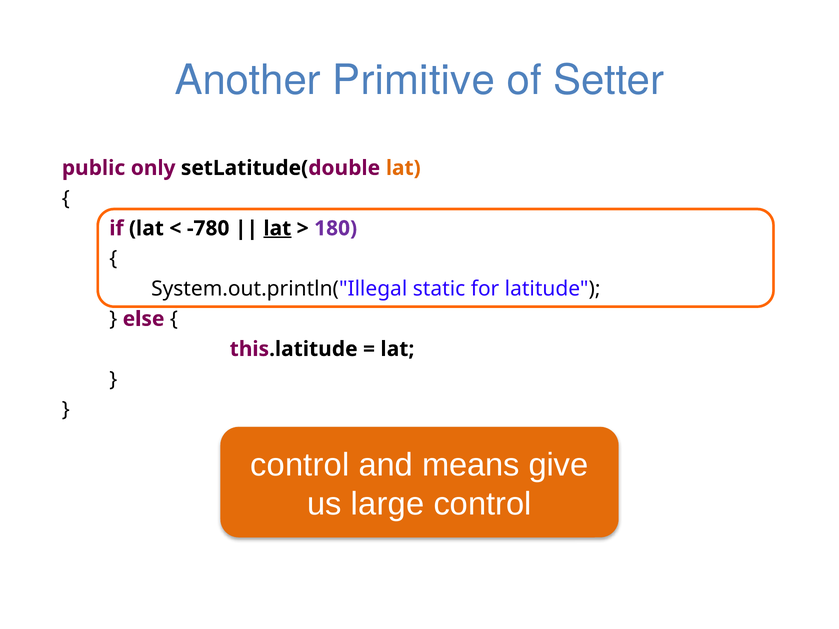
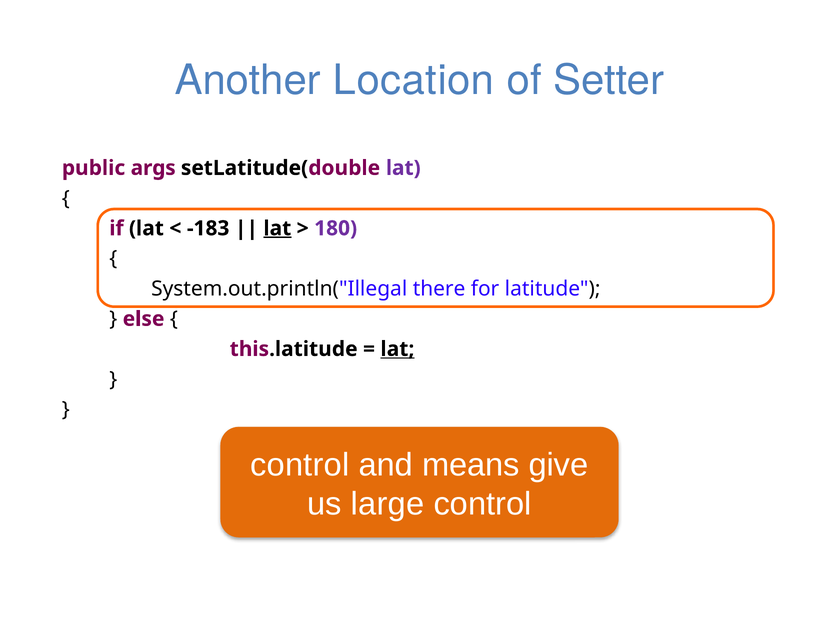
Primitive: Primitive -> Location (414, 81)
only: only -> args (153, 168)
lat colour: orange -> purple (403, 168)
-780: -780 -> -183 (208, 228)
static: static -> there (439, 289)
lat underline: none -> present (397, 349)
